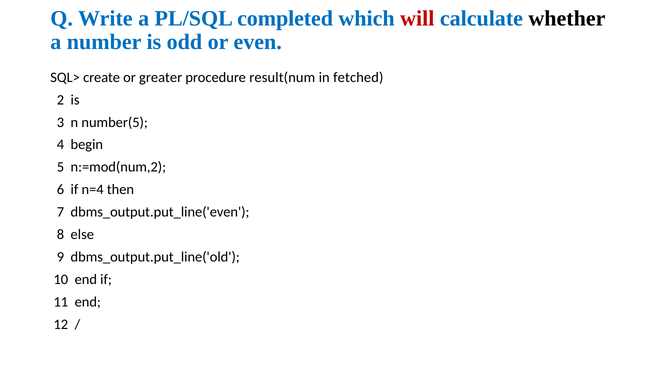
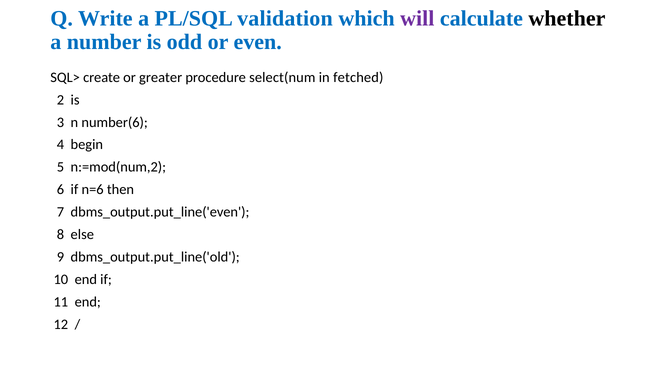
completed: completed -> validation (285, 18)
will colour: red -> purple (417, 18)
result(num: result(num -> select(num (282, 77)
number(5: number(5 -> number(6 (115, 122)
n=4: n=4 -> n=6 (93, 190)
